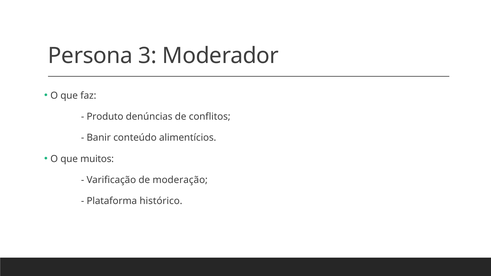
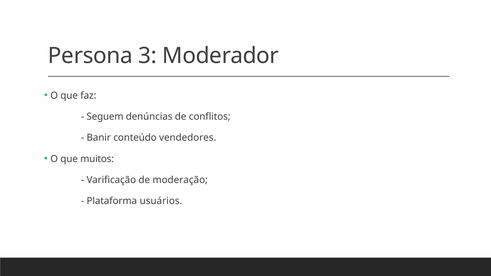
Produto: Produto -> Seguem (105, 117)
alimentícios: alimentícios -> vendedores (188, 138)
histórico: histórico -> usuários (161, 201)
